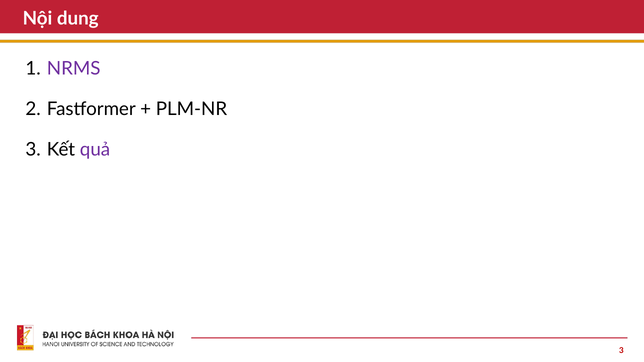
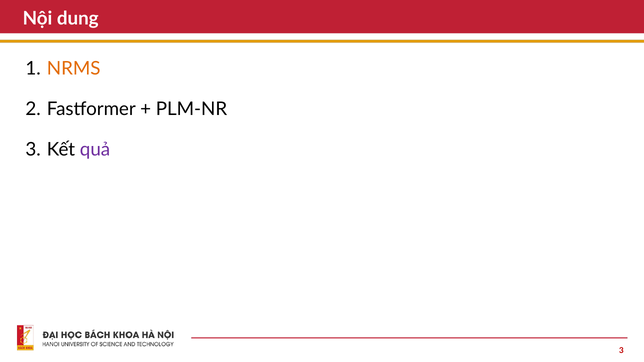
NRMS colour: purple -> orange (74, 68)
